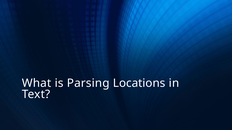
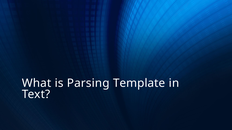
Locations: Locations -> Template (139, 83)
